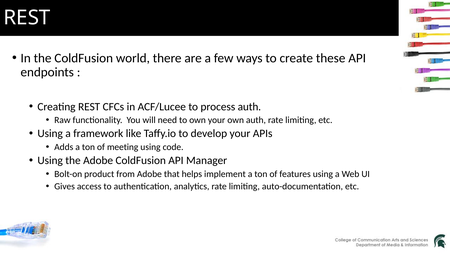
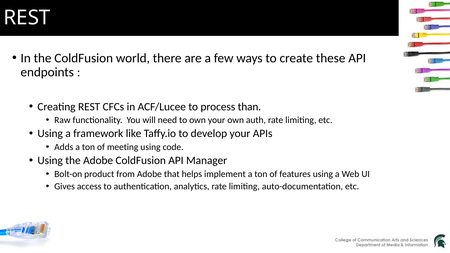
process auth: auth -> than (249, 107)
